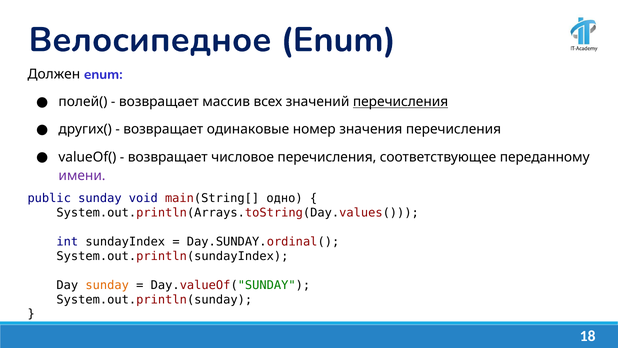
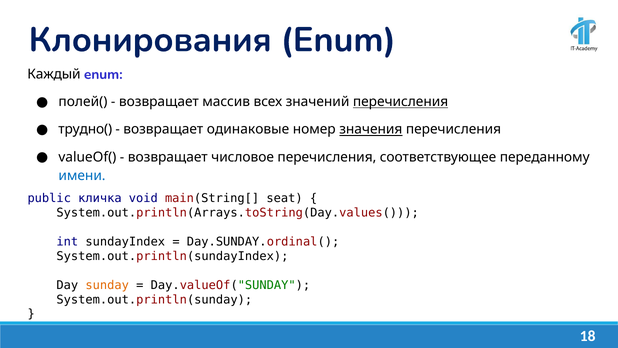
Велосипедное: Велосипедное -> Клонирования (150, 40)
Должен: Должен -> Каждый (54, 74)
других(: других( -> трудно( (85, 129)
значения underline: none -> present (371, 129)
имени colour: purple -> blue (82, 176)
public sunday: sunday -> кличка (100, 198)
одно: одно -> seat (285, 198)
